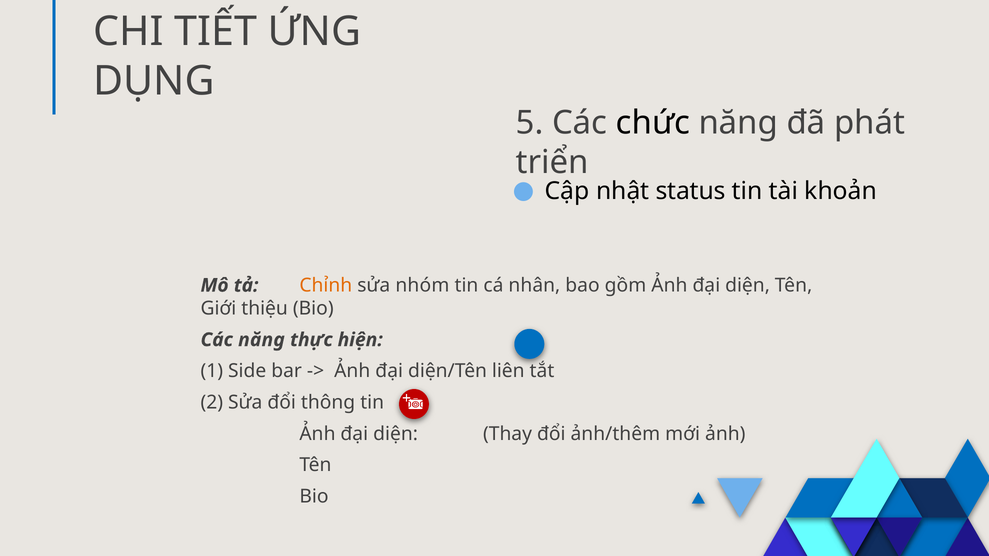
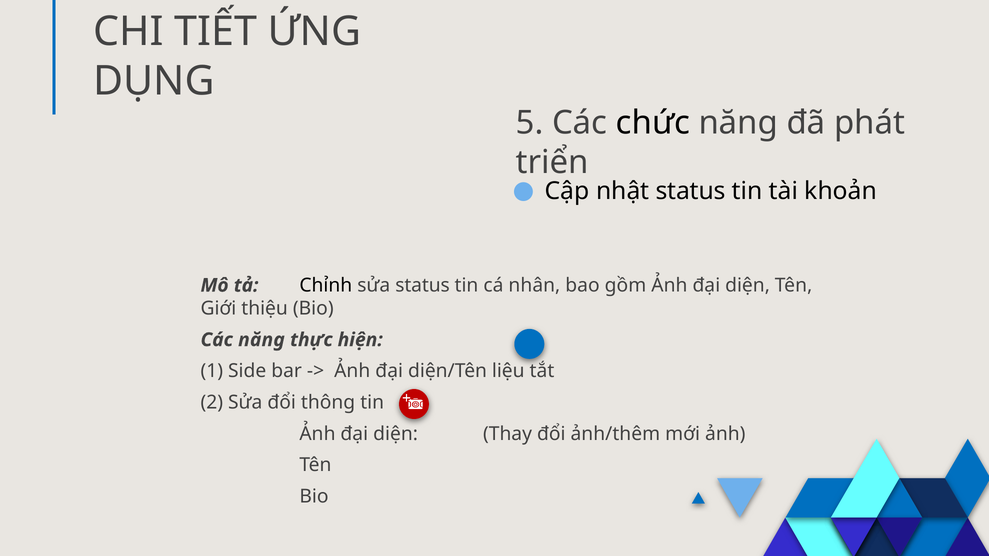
Chỉnh colour: orange -> black (326, 286)
sửa nhóm: nhóm -> status (423, 286)
liên: liên -> liệu (508, 371)
